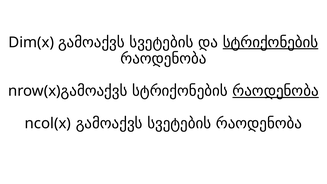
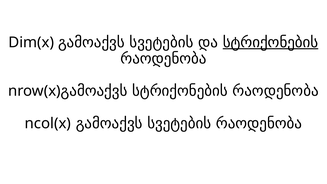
რაოდენობა underline: present -> none (276, 91)
